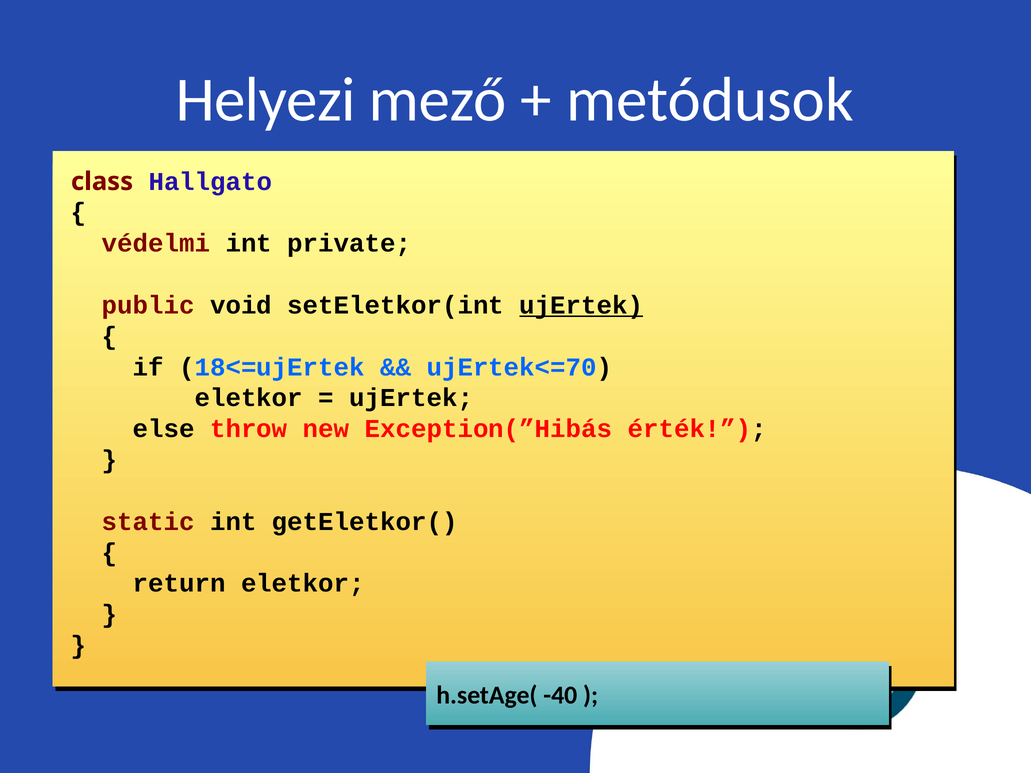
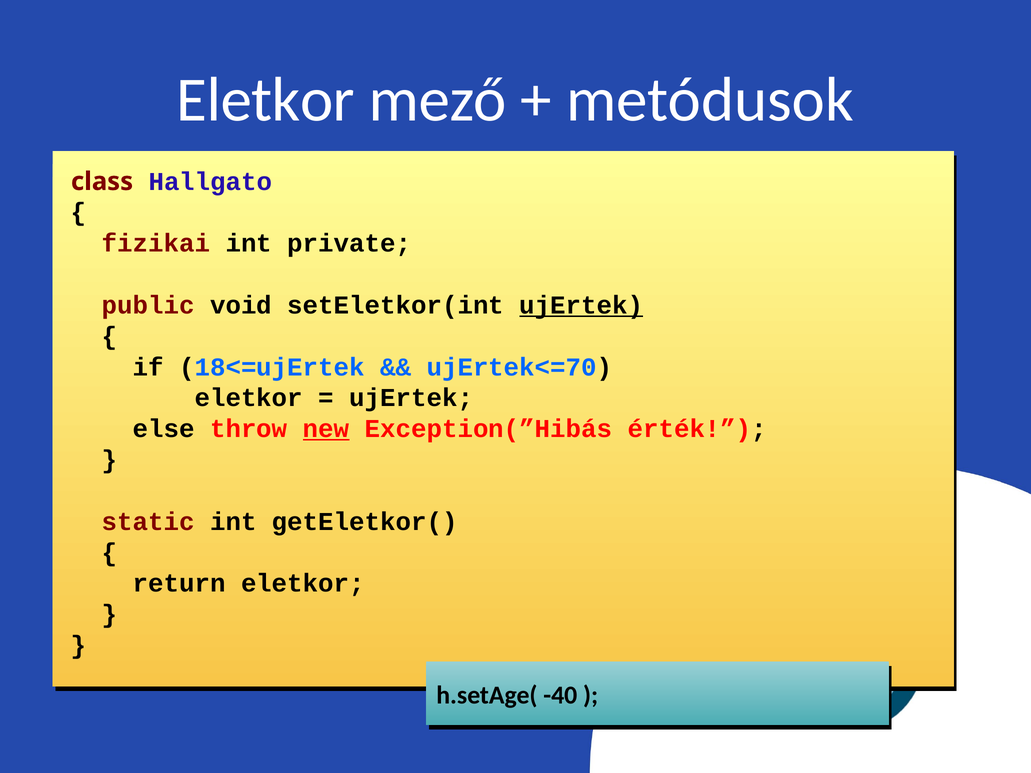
Helyezi: Helyezi -> Eletkor (266, 100)
védelmi: védelmi -> fizikai (156, 243)
new underline: none -> present (326, 429)
